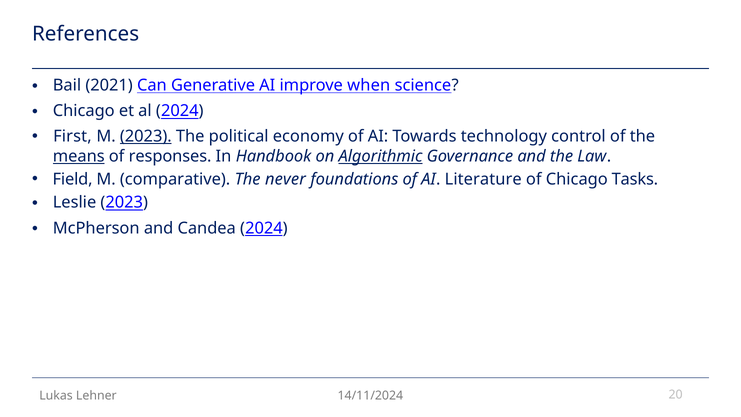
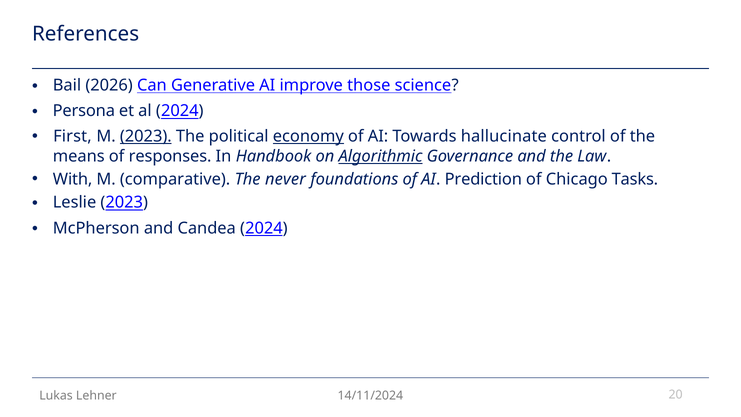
2021: 2021 -> 2026 (109, 85)
when: when -> those (369, 85)
Chicago: Chicago -> Persona (84, 111)
economy underline: none -> present (308, 136)
technology: technology -> hallucinate (504, 136)
means underline: present -> none (79, 156)
Field: Field -> With (73, 179)
Literature: Literature -> Prediction (483, 179)
